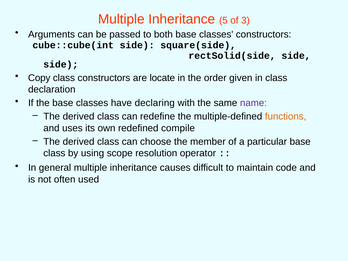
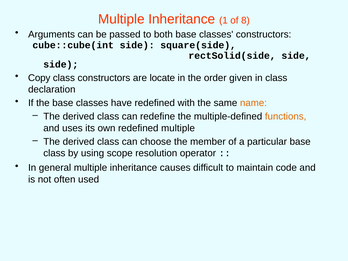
5: 5 -> 1 (223, 20)
3: 3 -> 8 (245, 20)
have declaring: declaring -> redefined (155, 103)
name colour: purple -> orange (253, 103)
redefined compile: compile -> multiple (178, 128)
